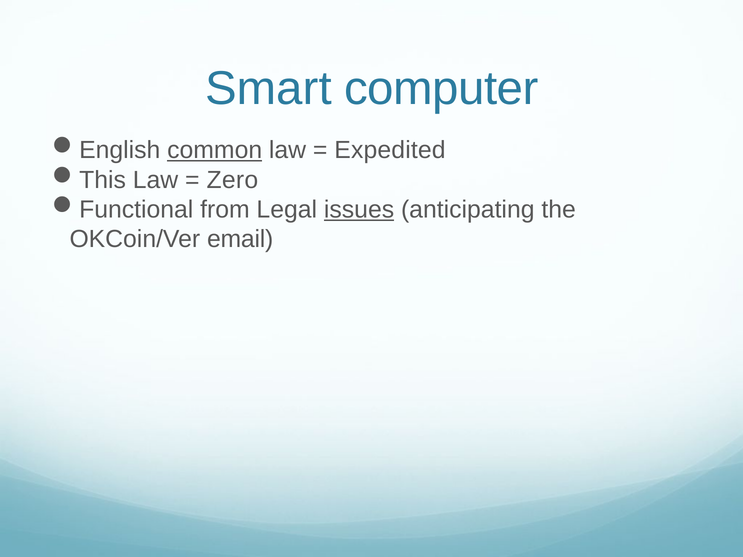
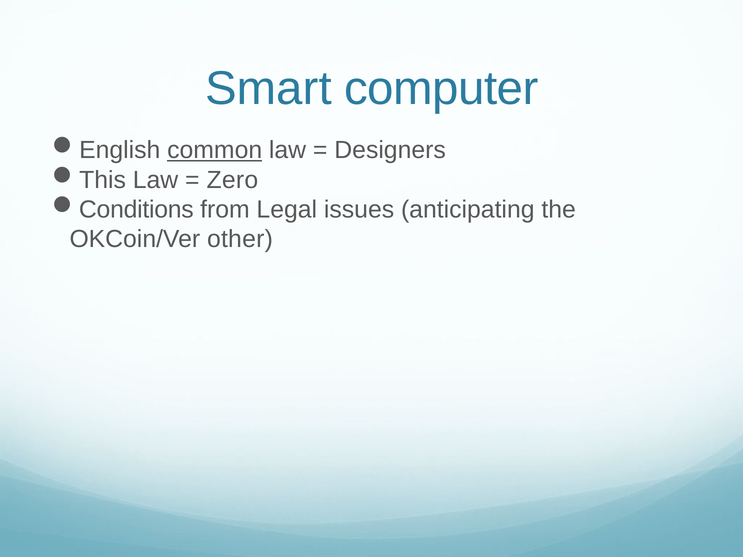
Expedited: Expedited -> Designers (390, 150)
Functional: Functional -> Conditions (136, 210)
issues underline: present -> none (359, 210)
email: email -> other (240, 239)
